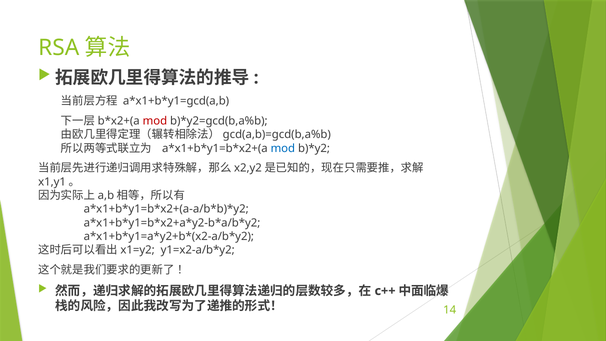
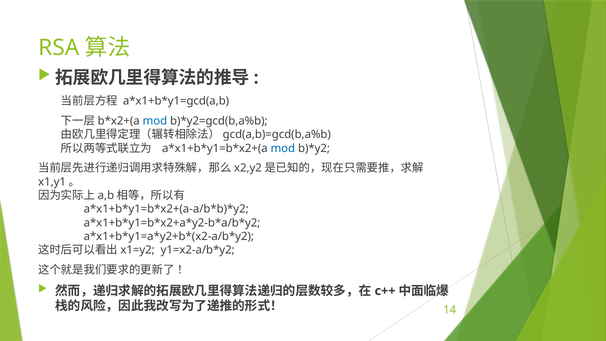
mod colour: red -> blue (155, 121)
